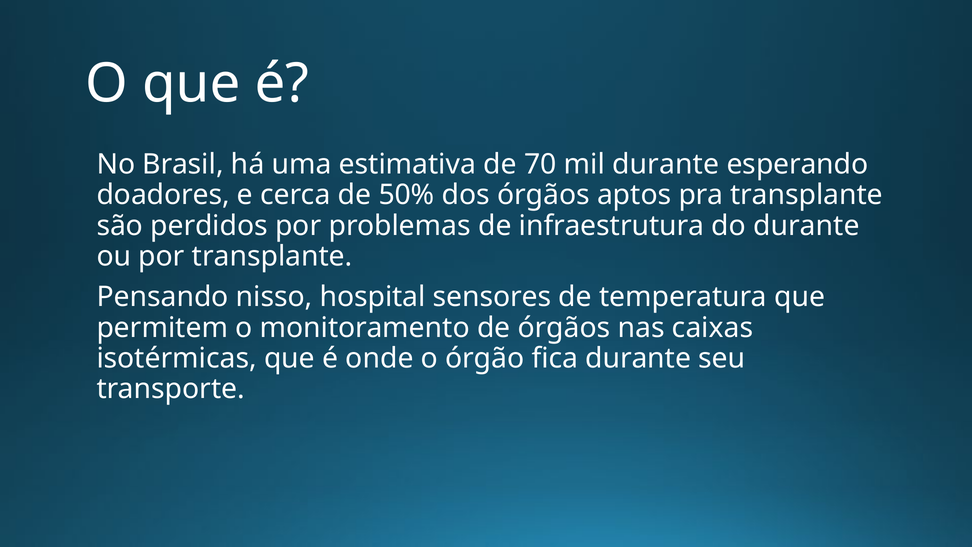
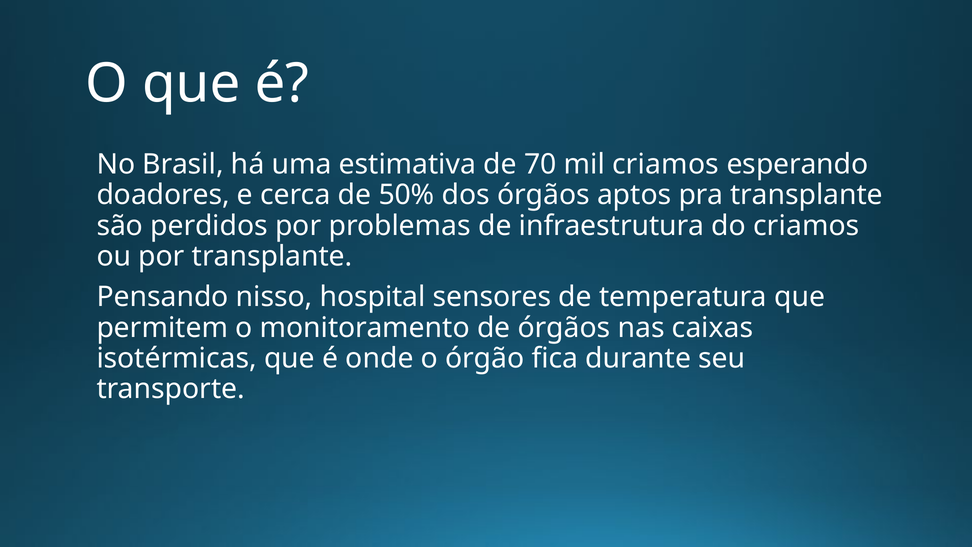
mil durante: durante -> criamos (666, 164)
do durante: durante -> criamos (806, 226)
